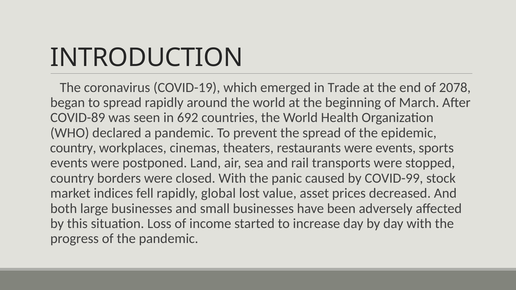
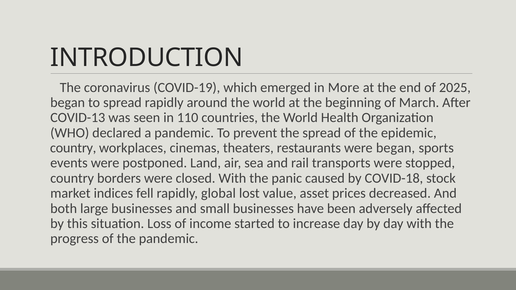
Trade: Trade -> More (344, 88)
2078: 2078 -> 2025 (455, 88)
COVID-89: COVID-89 -> COVID-13 (78, 118)
692: 692 -> 110 (188, 118)
were events: events -> began (396, 148)
COVID-99: COVID-99 -> COVID-18 (394, 178)
